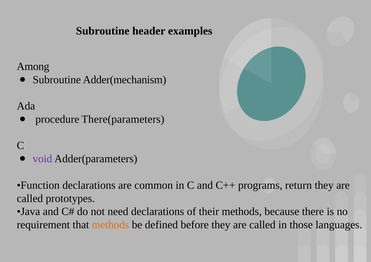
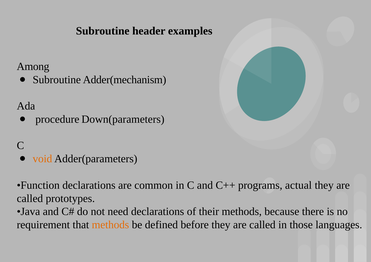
There(parameters: There(parameters -> Down(parameters (123, 119)
void colour: purple -> orange (42, 159)
return: return -> actual (298, 185)
